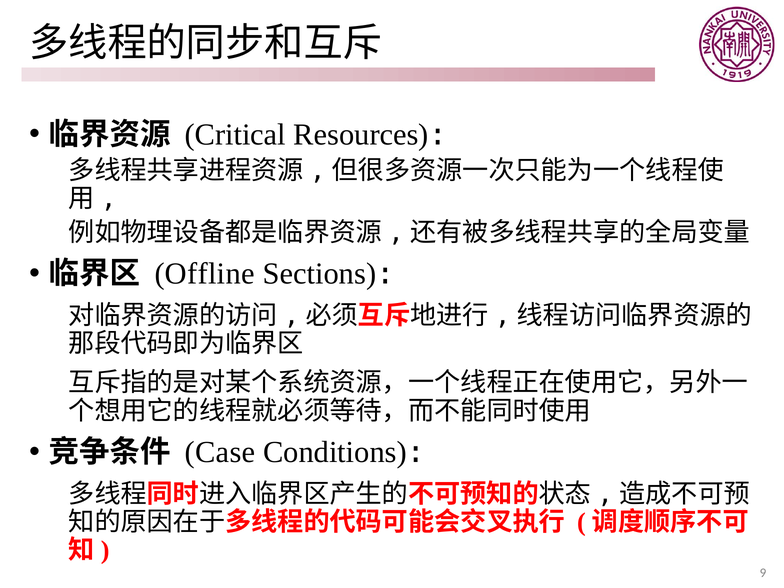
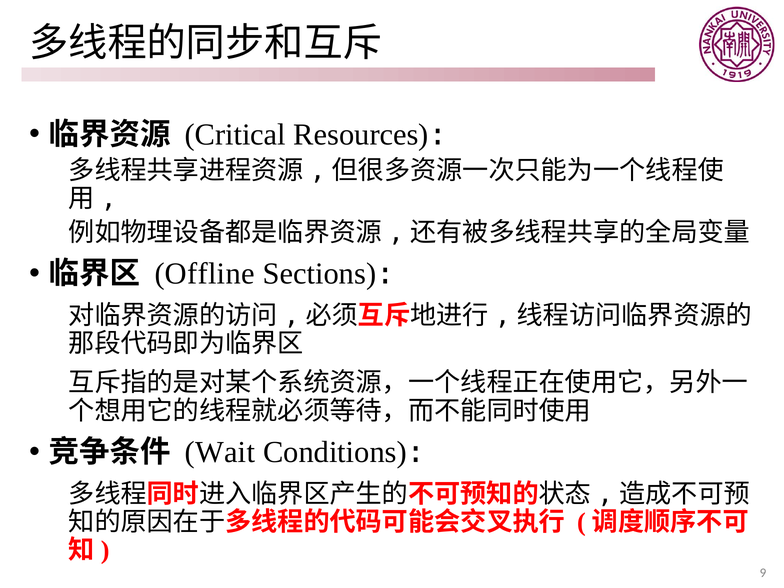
Case: Case -> Wait (220, 452)
